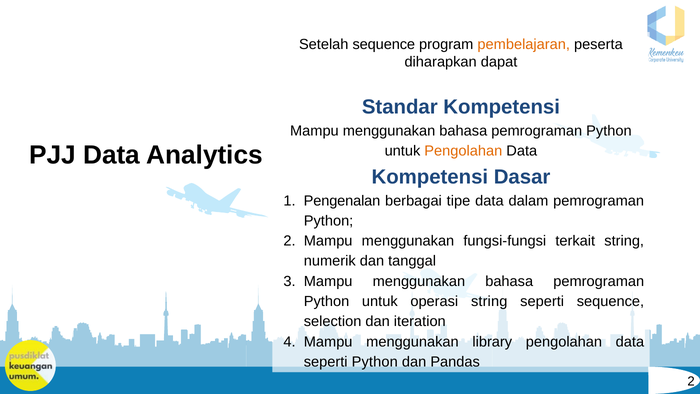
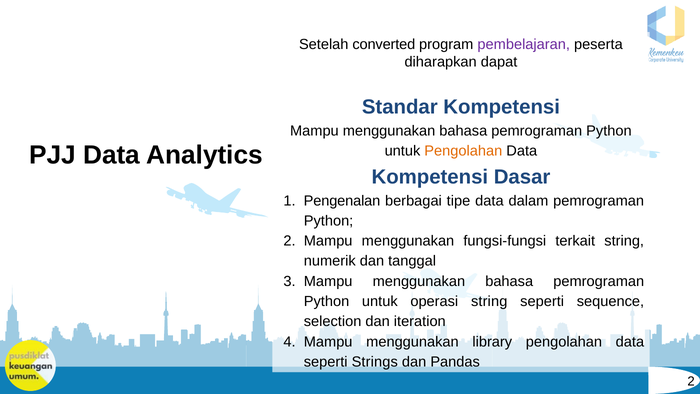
Setelah sequence: sequence -> converted (384, 45)
pembelajaran colour: orange -> purple (524, 45)
seperti Python: Python -> Strings (375, 362)
